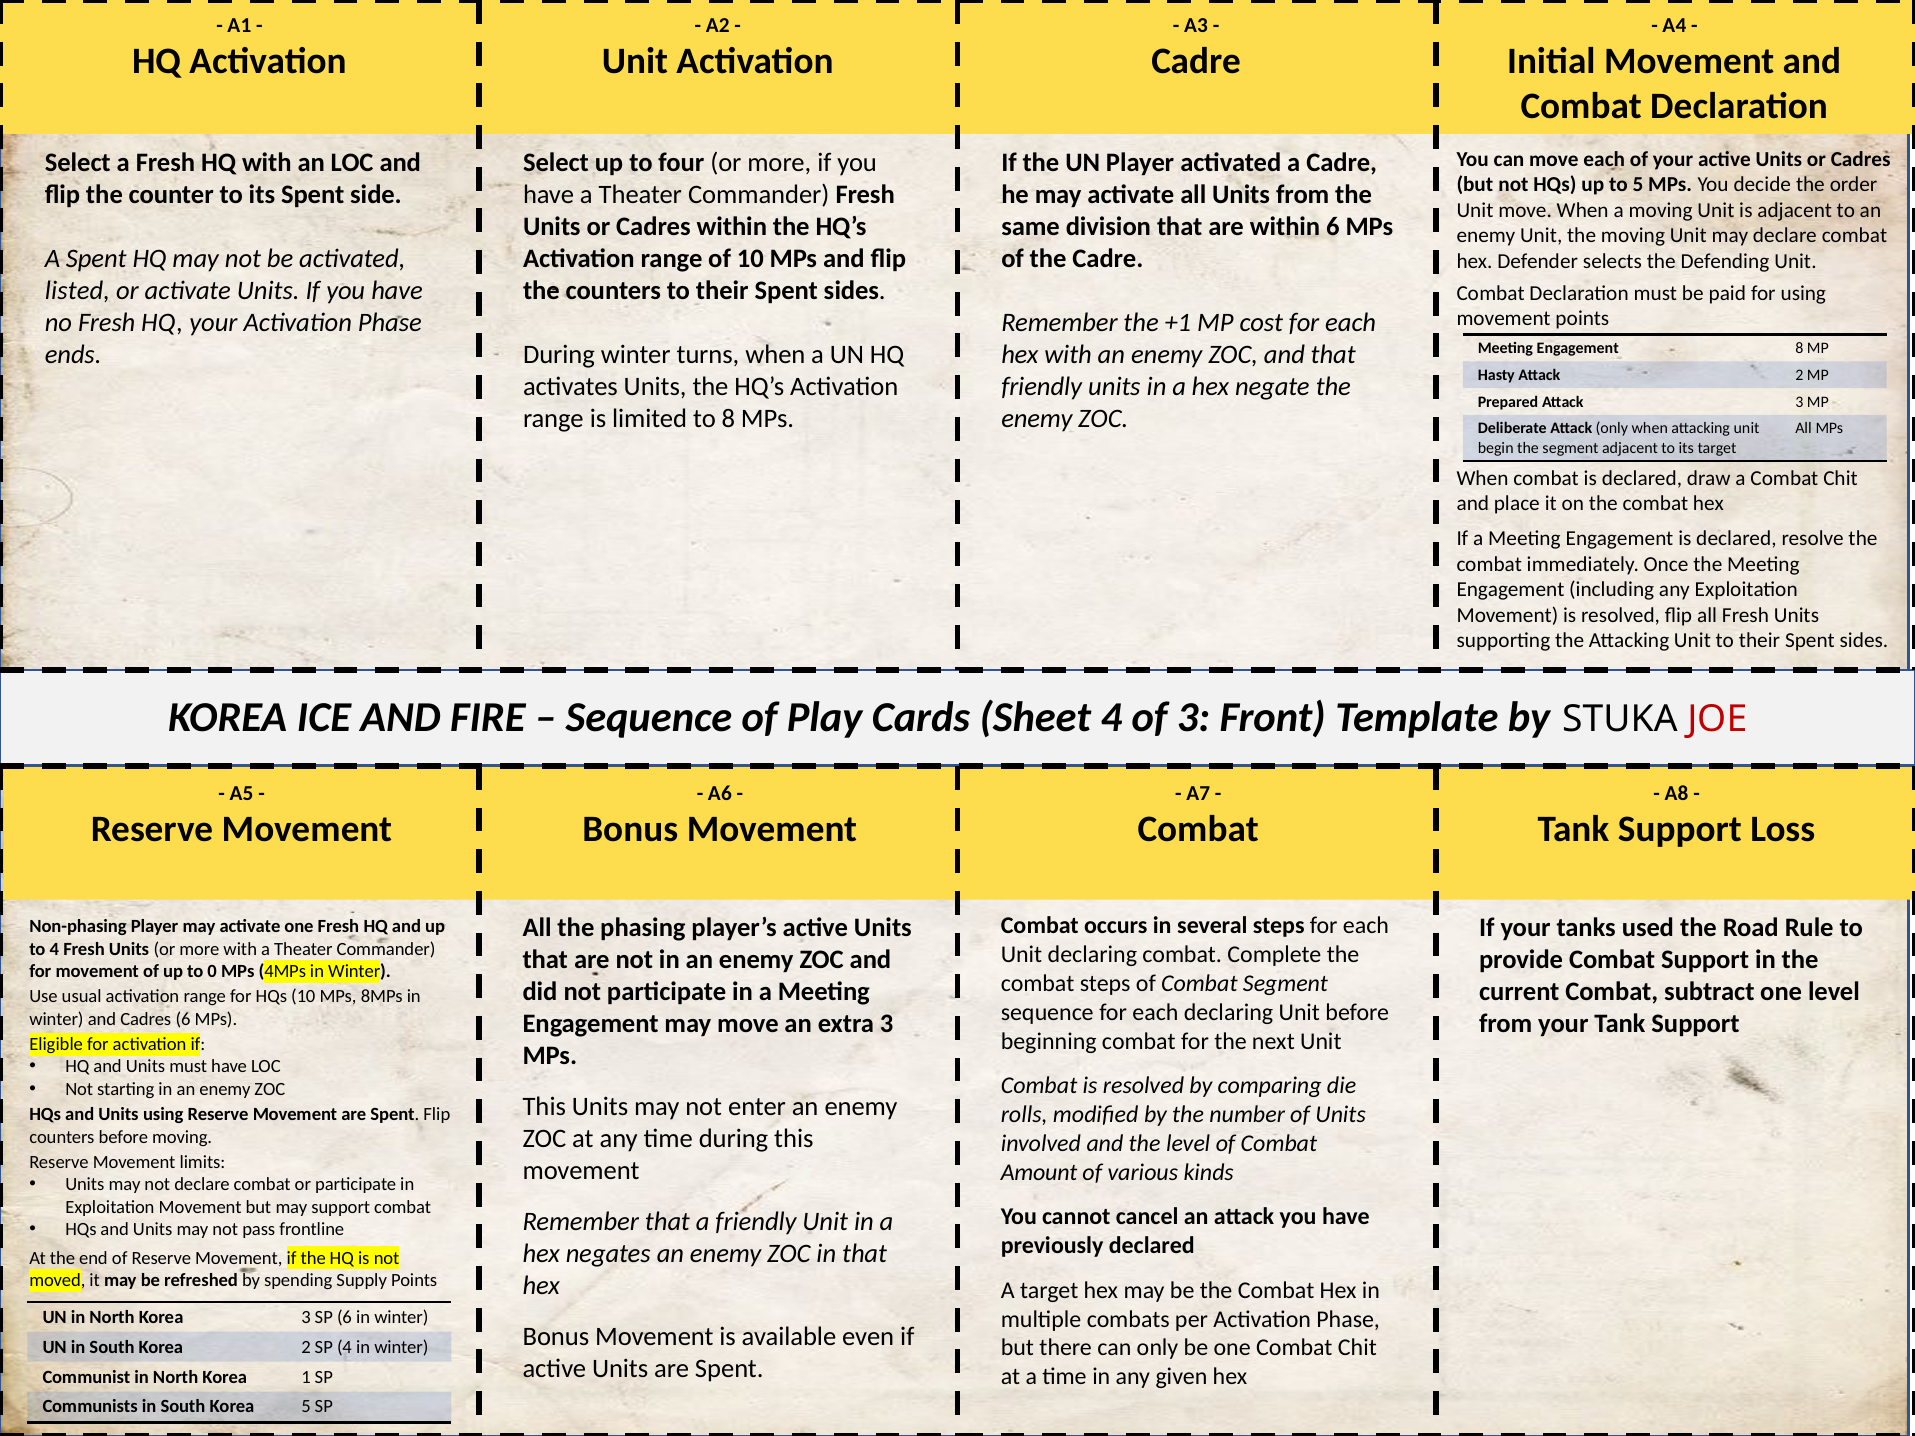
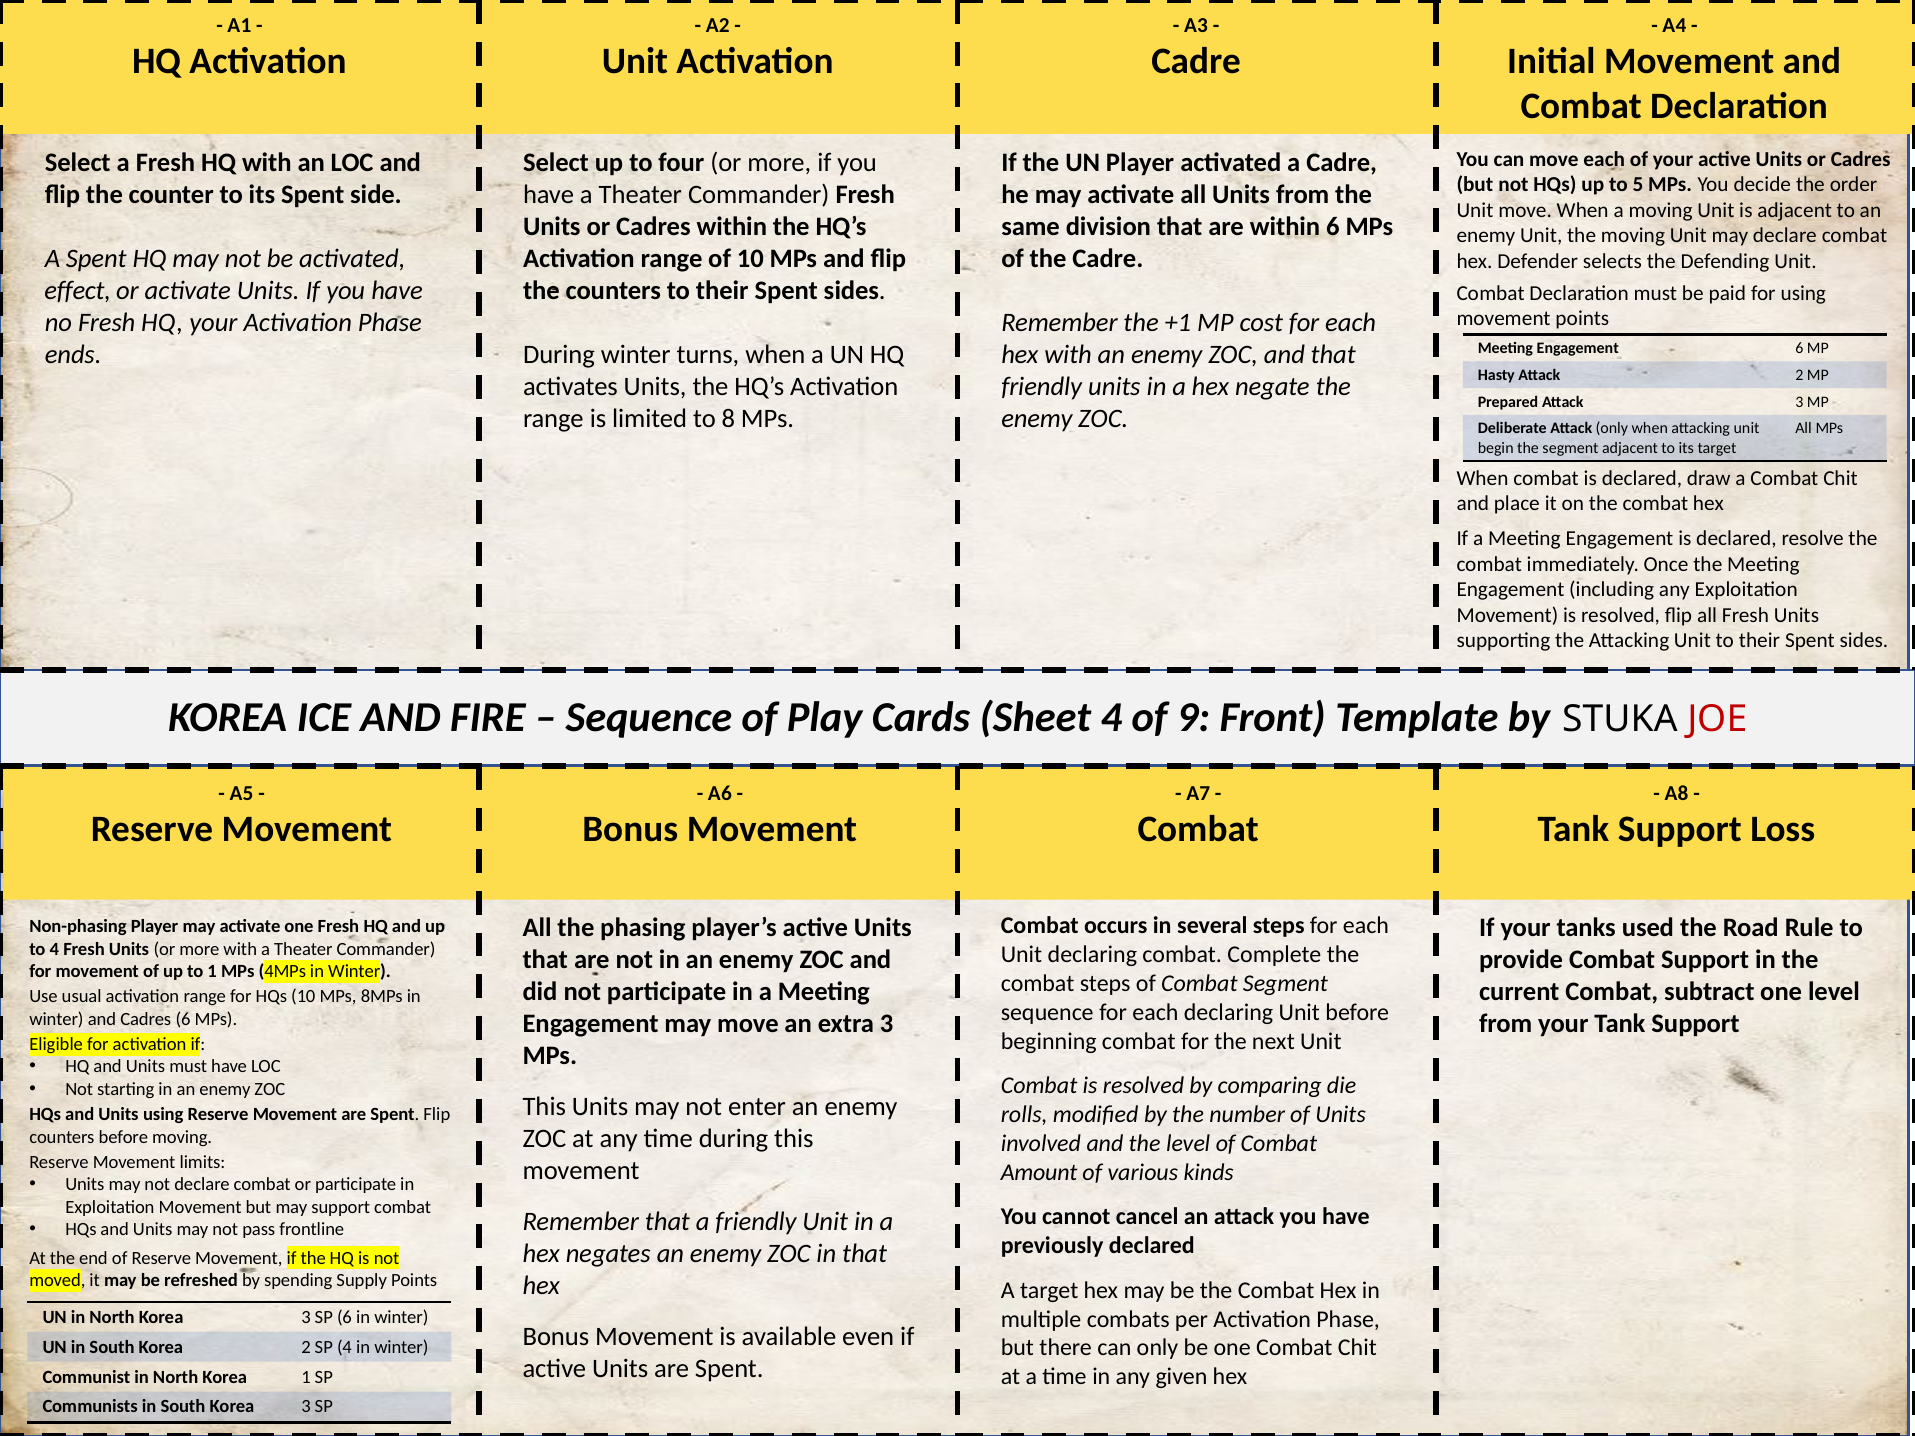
listed: listed -> effect (78, 291)
Engagement 8: 8 -> 6 (1799, 348)
of 3: 3 -> 9 (1193, 718)
to 0: 0 -> 1 (212, 971)
South Korea 5: 5 -> 3 (306, 1407)
